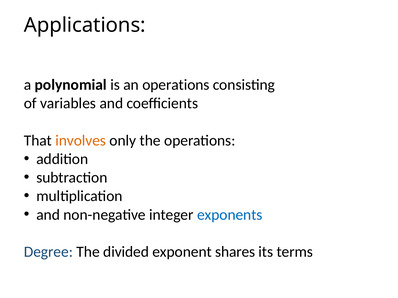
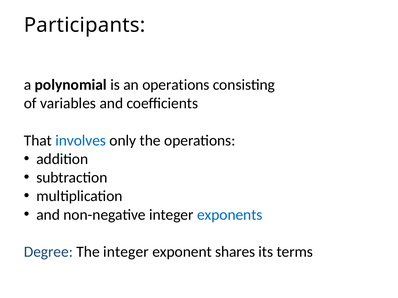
Applications: Applications -> Participants (85, 25)
involves colour: orange -> blue (81, 141)
The divided: divided -> integer (126, 252)
